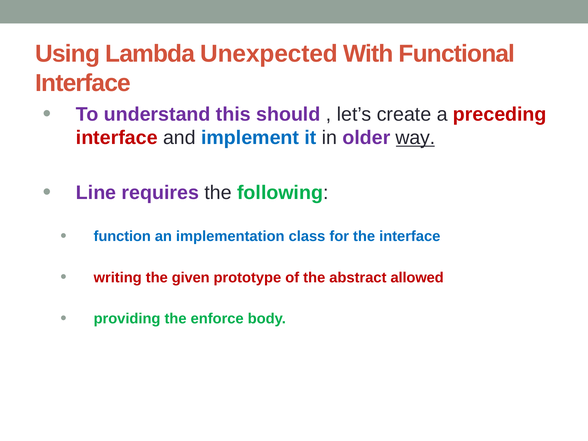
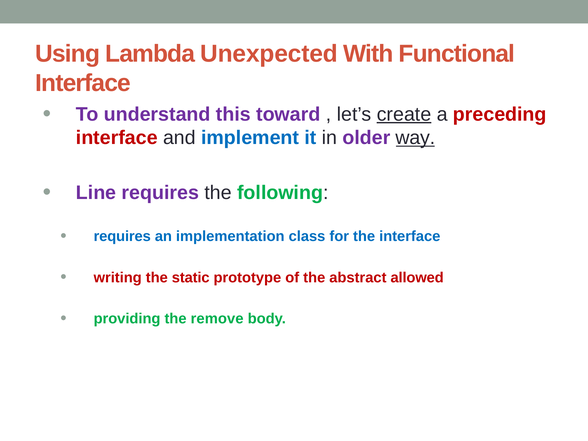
should: should -> toward (288, 114)
create underline: none -> present (404, 114)
function: function -> requires (122, 236)
given: given -> static (191, 278)
enforce: enforce -> remove (217, 319)
